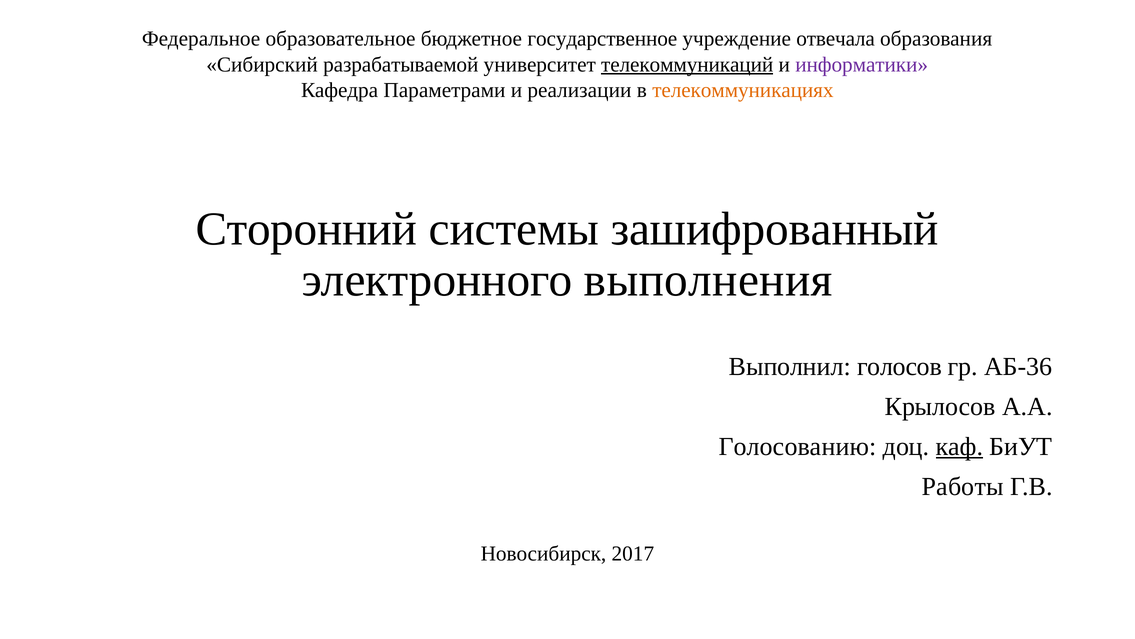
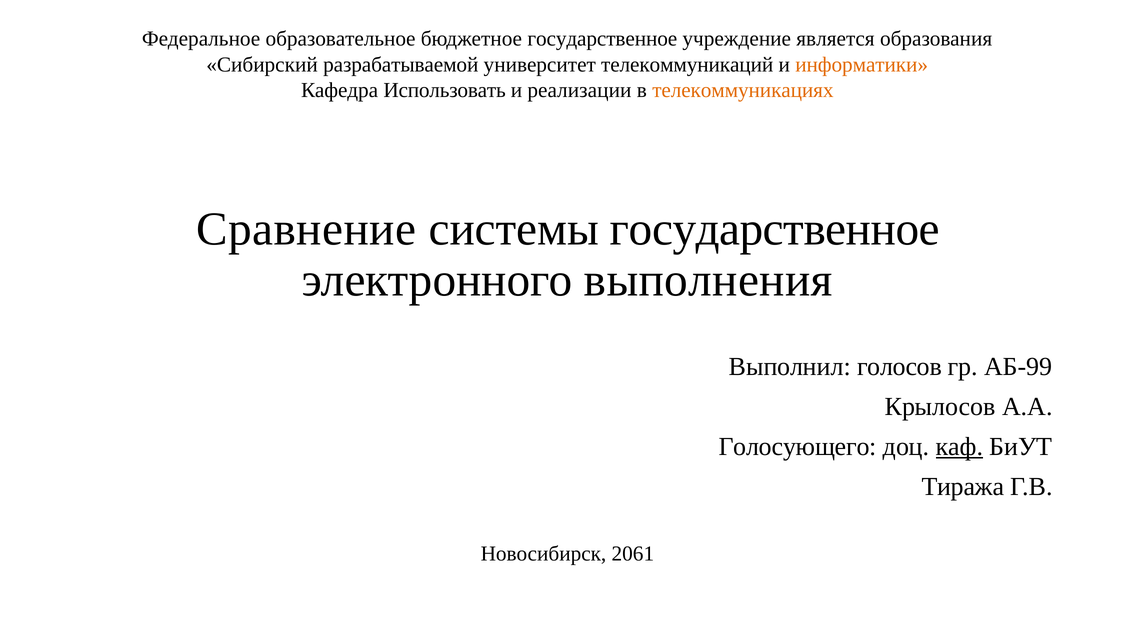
отвечала: отвечала -> является (835, 39)
телекоммуникаций underline: present -> none (687, 64)
информатики colour: purple -> orange (862, 64)
Параметрами: Параметрами -> Использовать (445, 90)
Сторонний: Сторонний -> Сравнение (306, 229)
системы зашифрованный: зашифрованный -> государственное (775, 229)
АБ-36: АБ-36 -> АБ-99 (1018, 366)
Голосованию: Голосованию -> Голосующего (798, 446)
Работы: Работы -> Тиража (963, 486)
2017: 2017 -> 2061 (633, 553)
